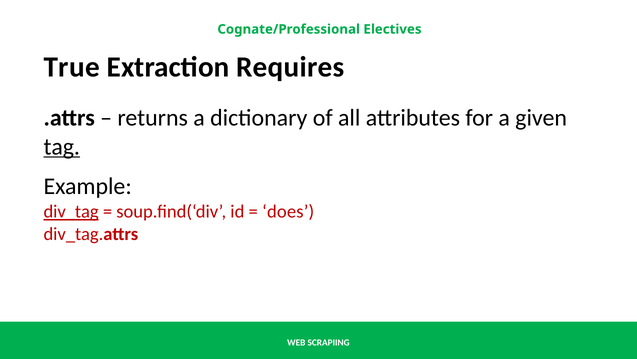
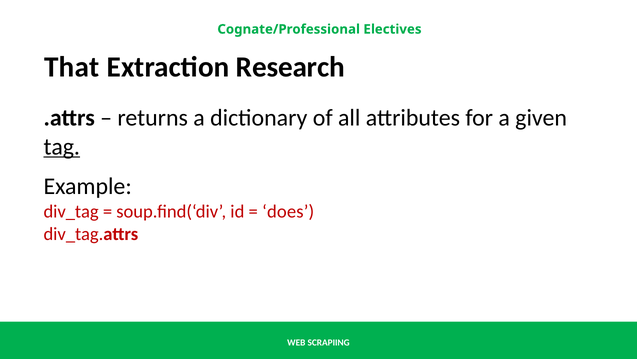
True: True -> That (72, 67)
Requires: Requires -> Research (290, 67)
div_tag underline: present -> none (71, 211)
